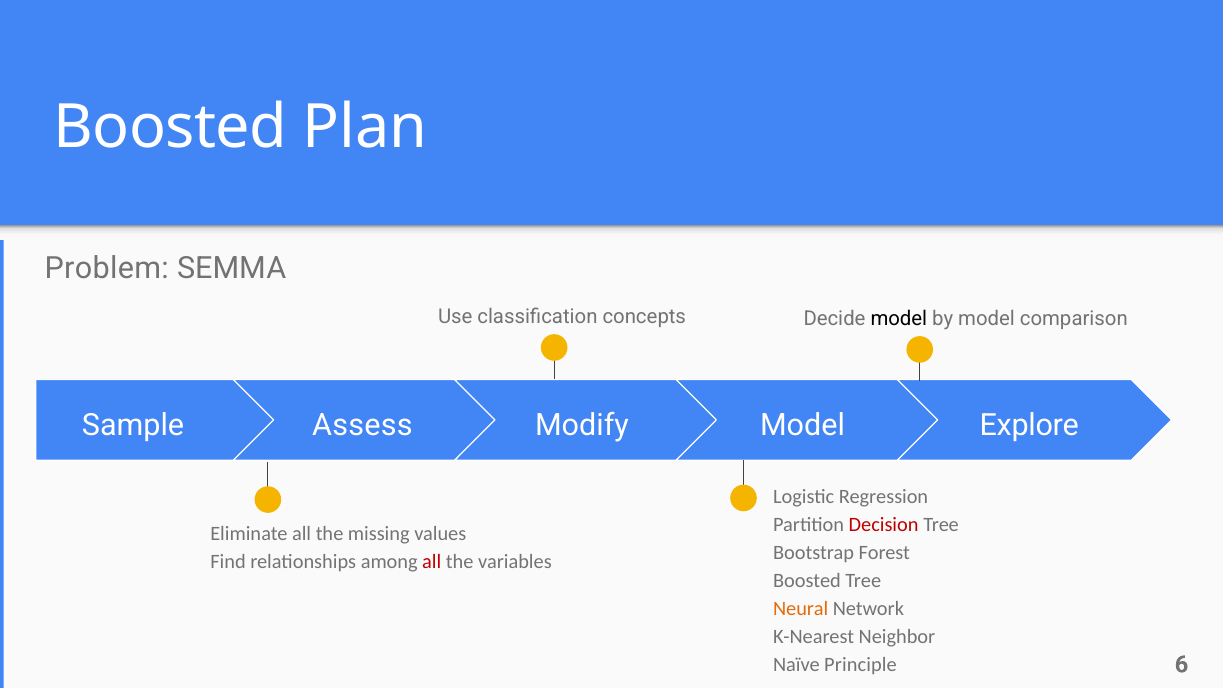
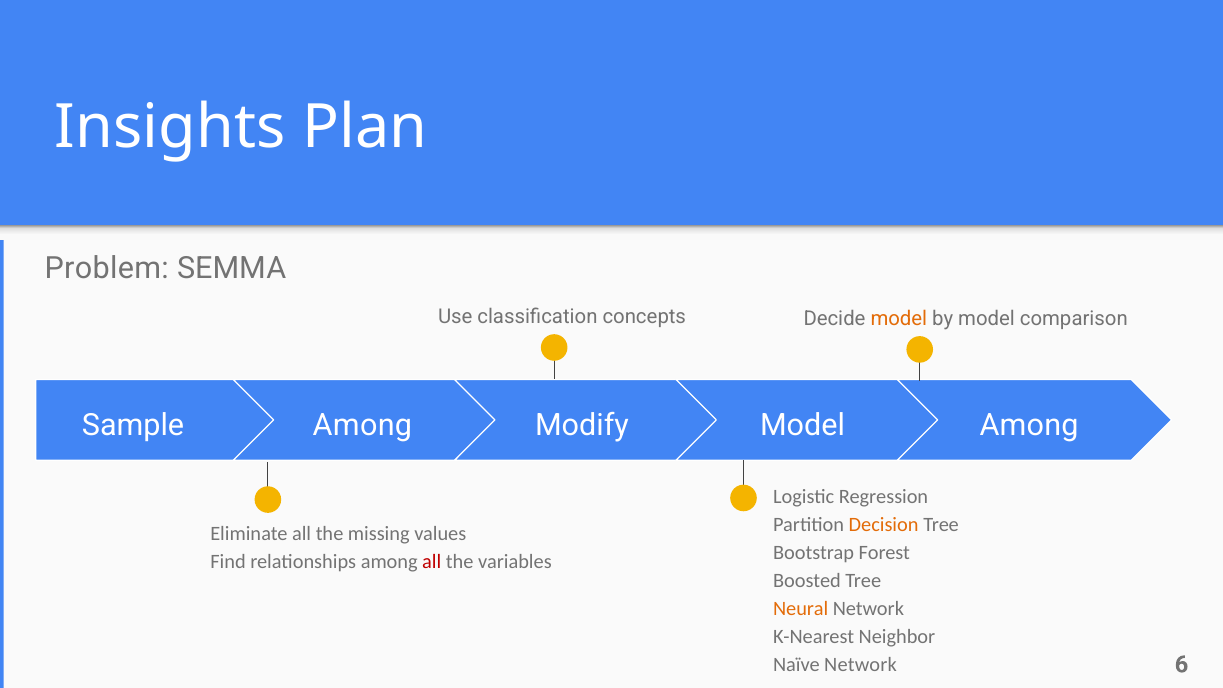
Boosted: Boosted -> Insights (170, 128)
model colour: black -> orange (899, 319)
Sample Assess: Assess -> Among (362, 425)
Model Explore: Explore -> Among (1029, 425)
Decision colour: red -> orange (884, 525)
Naïve Principle: Principle -> Network (861, 665)
